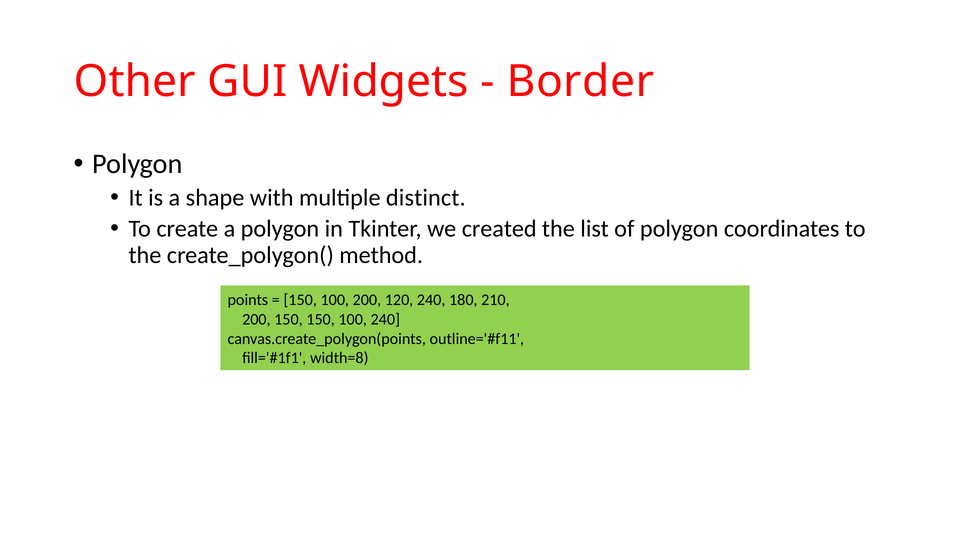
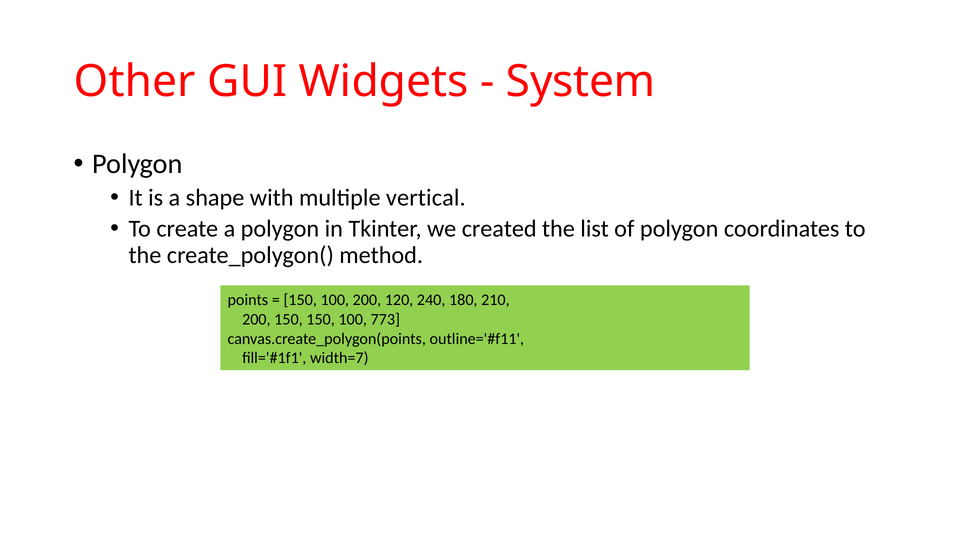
Border: Border -> System (581, 81)
distinct: distinct -> vertical (426, 197)
100 240: 240 -> 773 (385, 319)
width=8: width=8 -> width=7 (339, 358)
